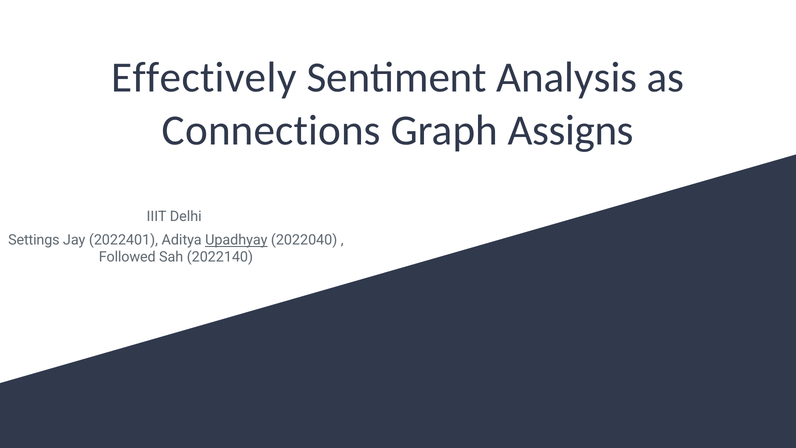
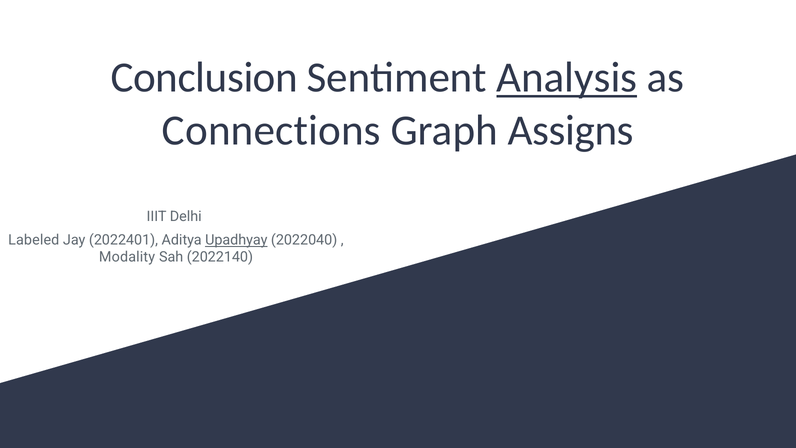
Effectively: Effectively -> Conclusion (204, 78)
Analysis underline: none -> present (567, 78)
Settings: Settings -> Labeled (34, 240)
Followed: Followed -> Modality (127, 257)
